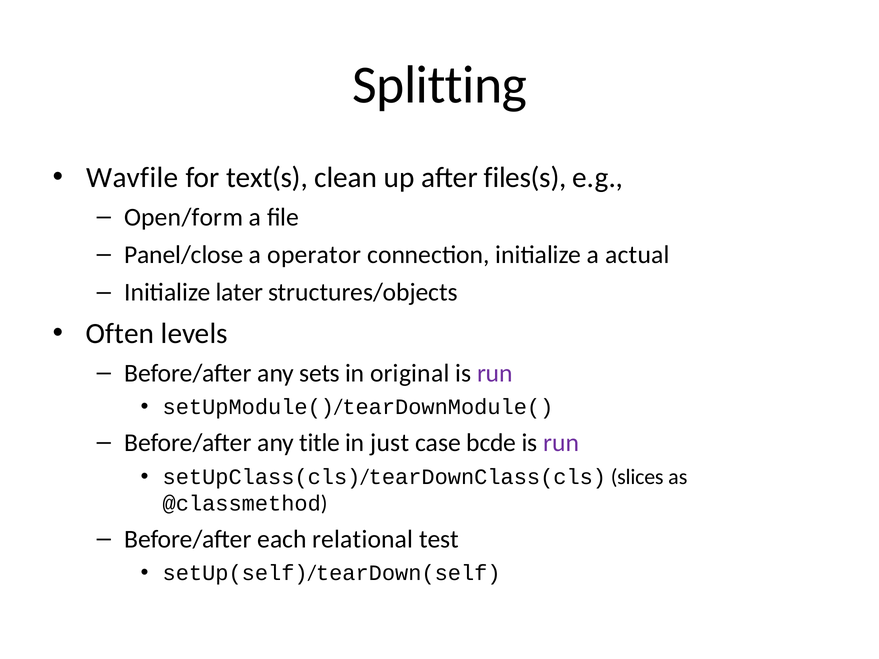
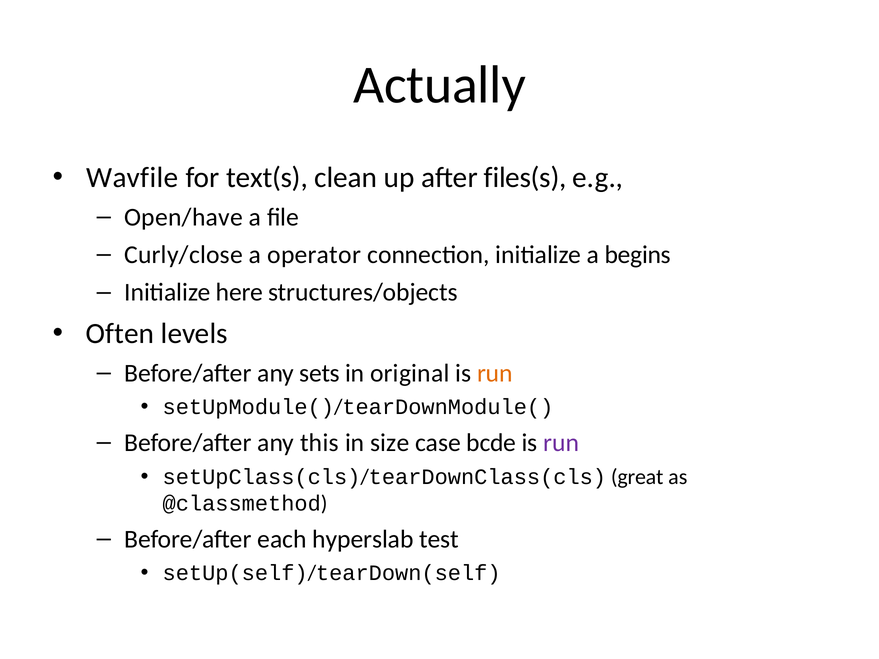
Splitting: Splitting -> Actually (440, 85)
Open/form: Open/form -> Open/have (184, 217)
Panel/close: Panel/close -> Curly/close (184, 255)
actual: actual -> begins (638, 255)
later: later -> here (239, 293)
run colour: purple -> orange (495, 373)
title: title -> this (319, 443)
just: just -> size (390, 443)
slices: slices -> great (637, 477)
relational: relational -> hyperslab (363, 539)
